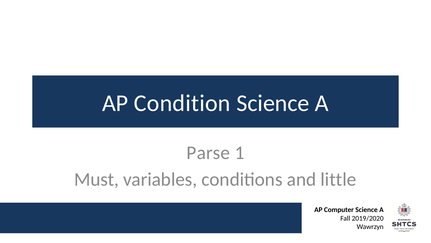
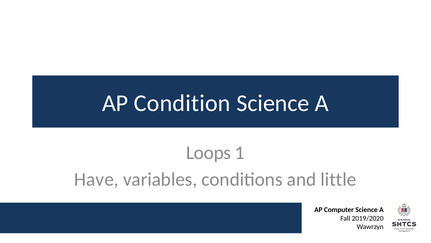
Parse: Parse -> Loops (209, 152)
Must: Must -> Have (96, 179)
